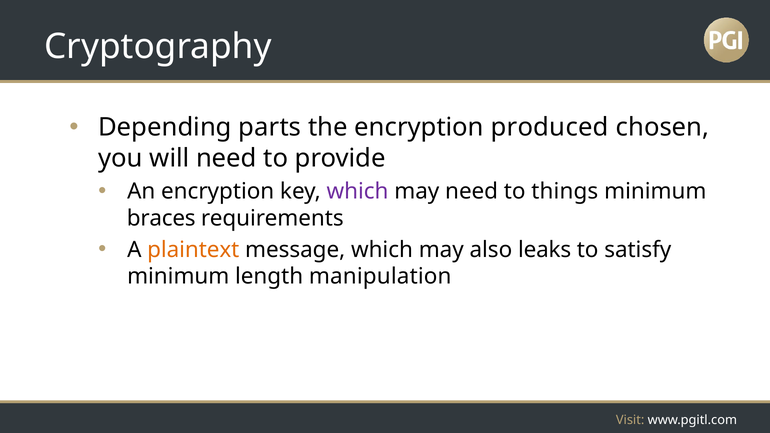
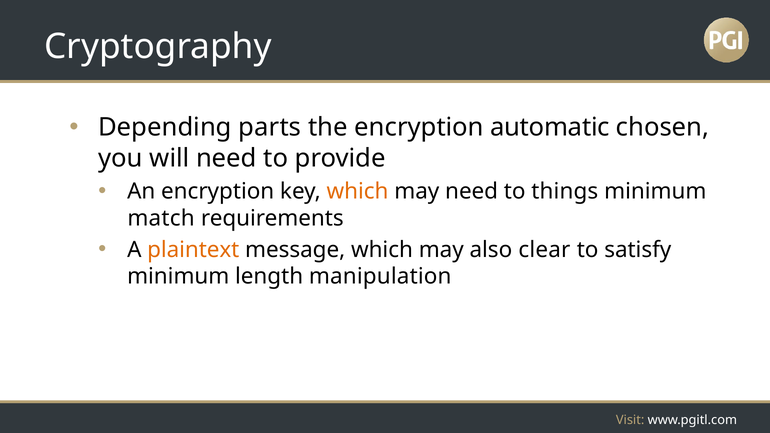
produced: produced -> automatic (550, 128)
which colour: purple -> orange (358, 191)
braces: braces -> match (161, 218)
leaks: leaks -> clear (544, 250)
